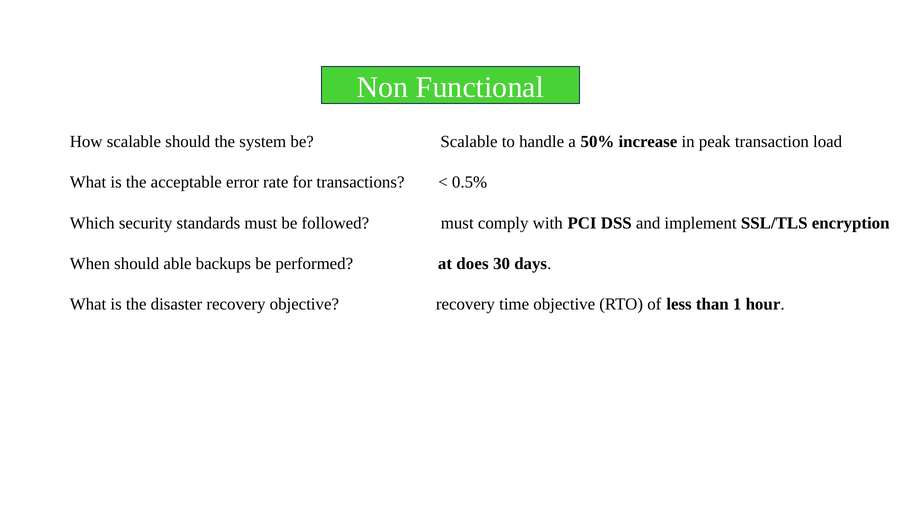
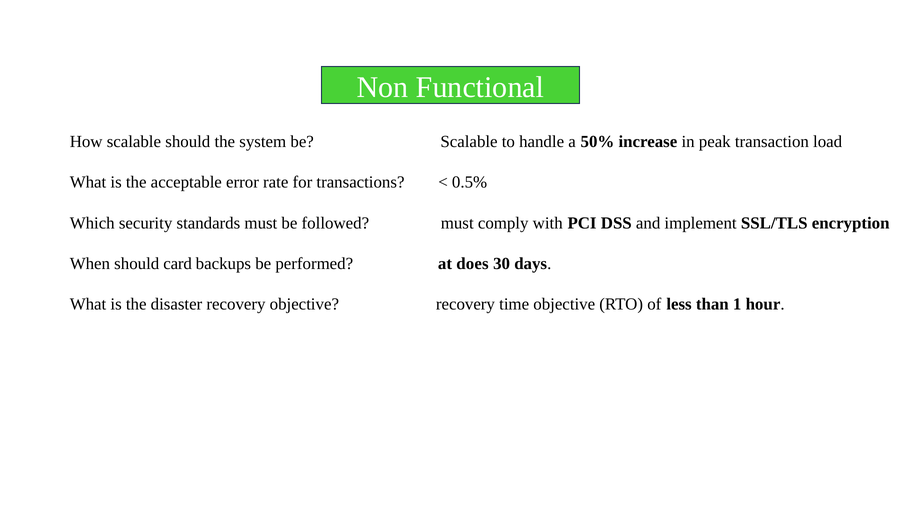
able: able -> card (178, 263)
